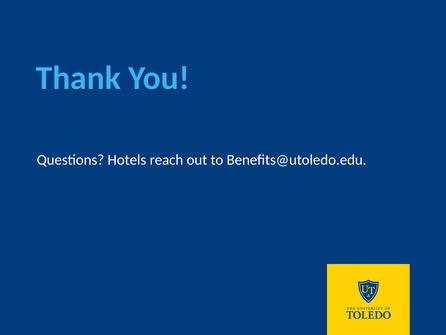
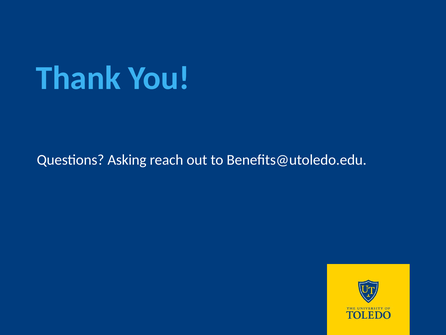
Hotels: Hotels -> Asking (127, 160)
